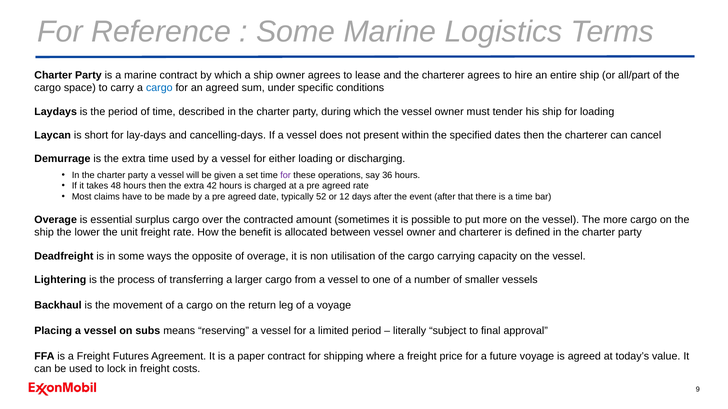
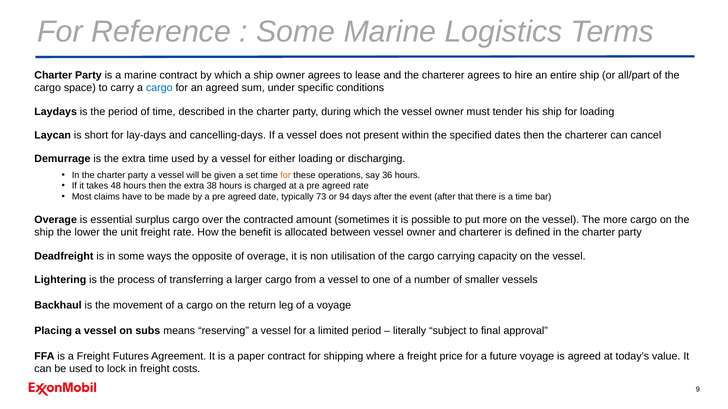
for colour: purple -> orange (286, 175)
42: 42 -> 38 (212, 186)
52: 52 -> 73 (321, 197)
12: 12 -> 94 (344, 197)
